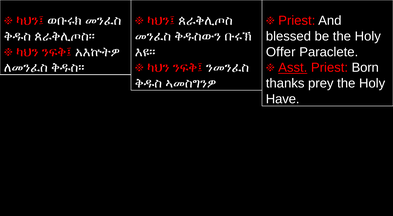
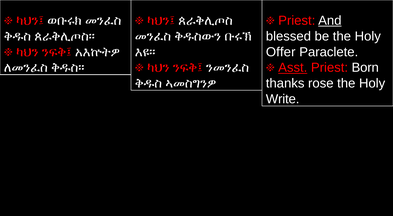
And underline: none -> present (330, 21)
prey: prey -> rose (321, 83)
Have: Have -> Write (283, 99)
